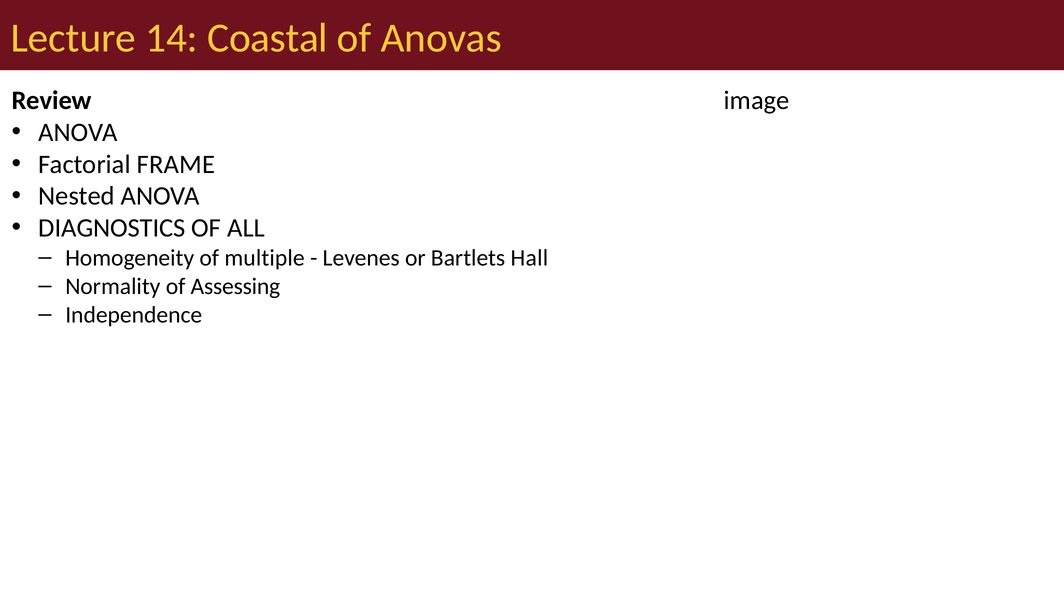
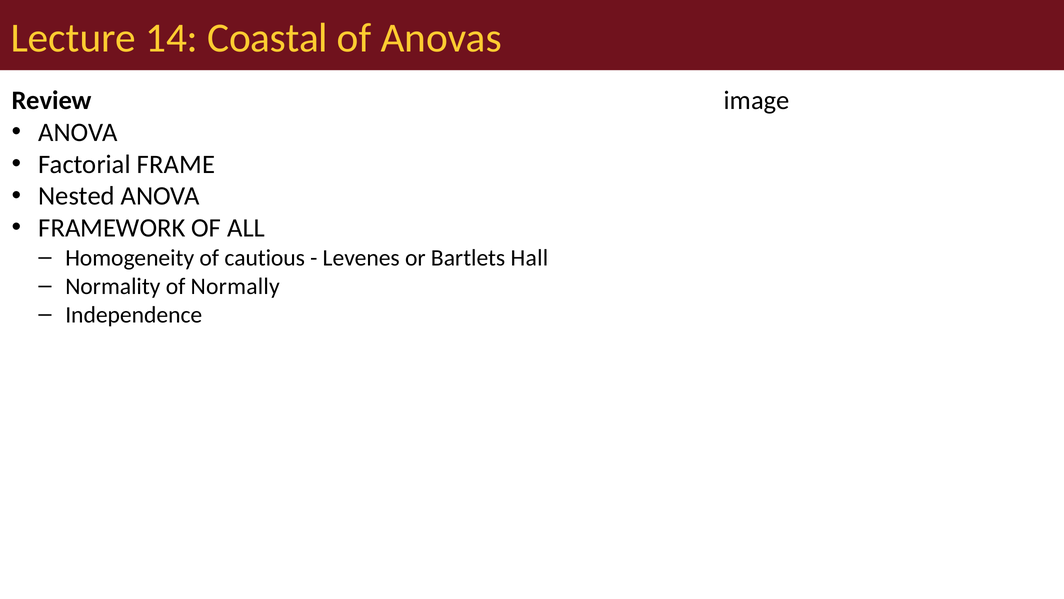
DIAGNOSTICS: DIAGNOSTICS -> FRAMEWORK (112, 228)
multiple: multiple -> cautious (265, 258)
Assessing: Assessing -> Normally (235, 286)
